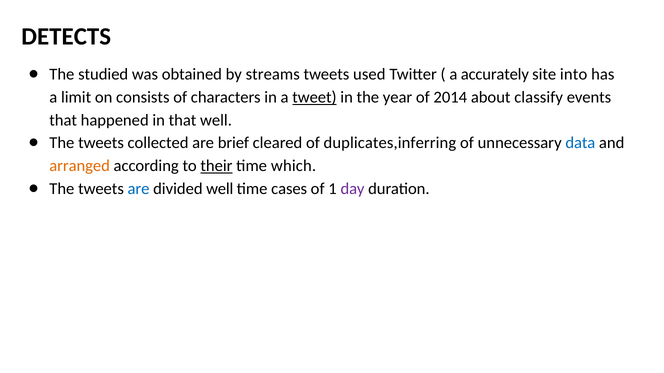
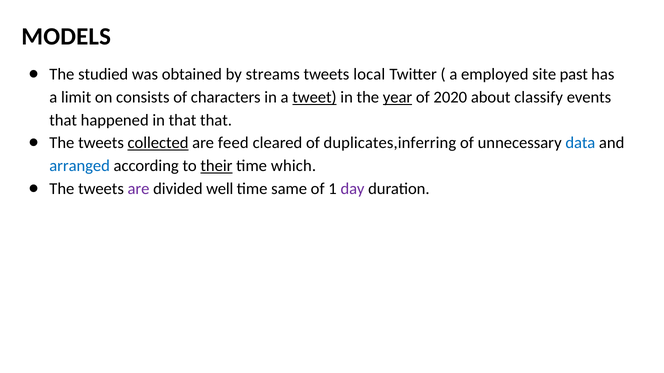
DETECTS: DETECTS -> MODELS (66, 36)
used: used -> local (369, 74)
accurately: accurately -> employed (495, 74)
into: into -> past (574, 74)
year underline: none -> present (398, 97)
2014: 2014 -> 2020 (450, 97)
that well: well -> that (216, 120)
collected underline: none -> present (158, 143)
brief: brief -> feed (233, 143)
arranged colour: orange -> blue (80, 166)
are colour: blue -> purple (139, 189)
cases: cases -> same (289, 189)
